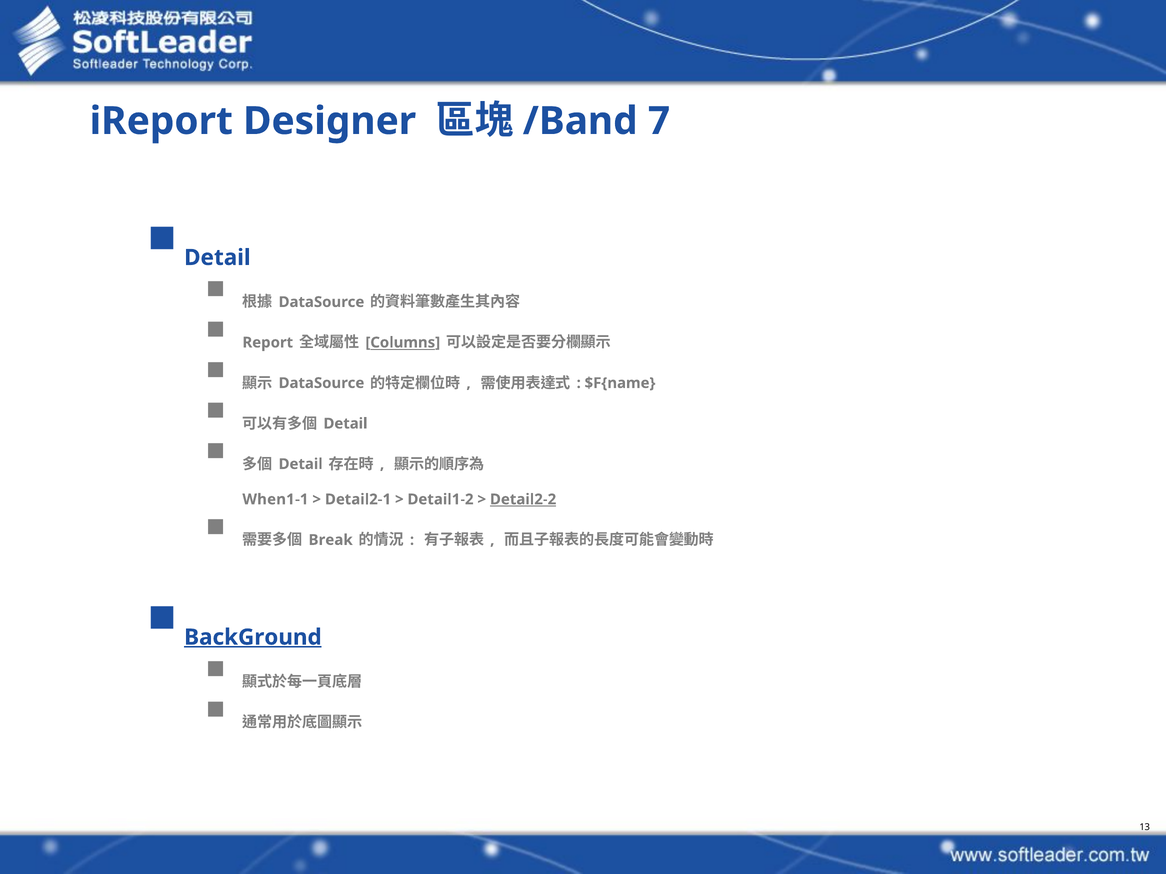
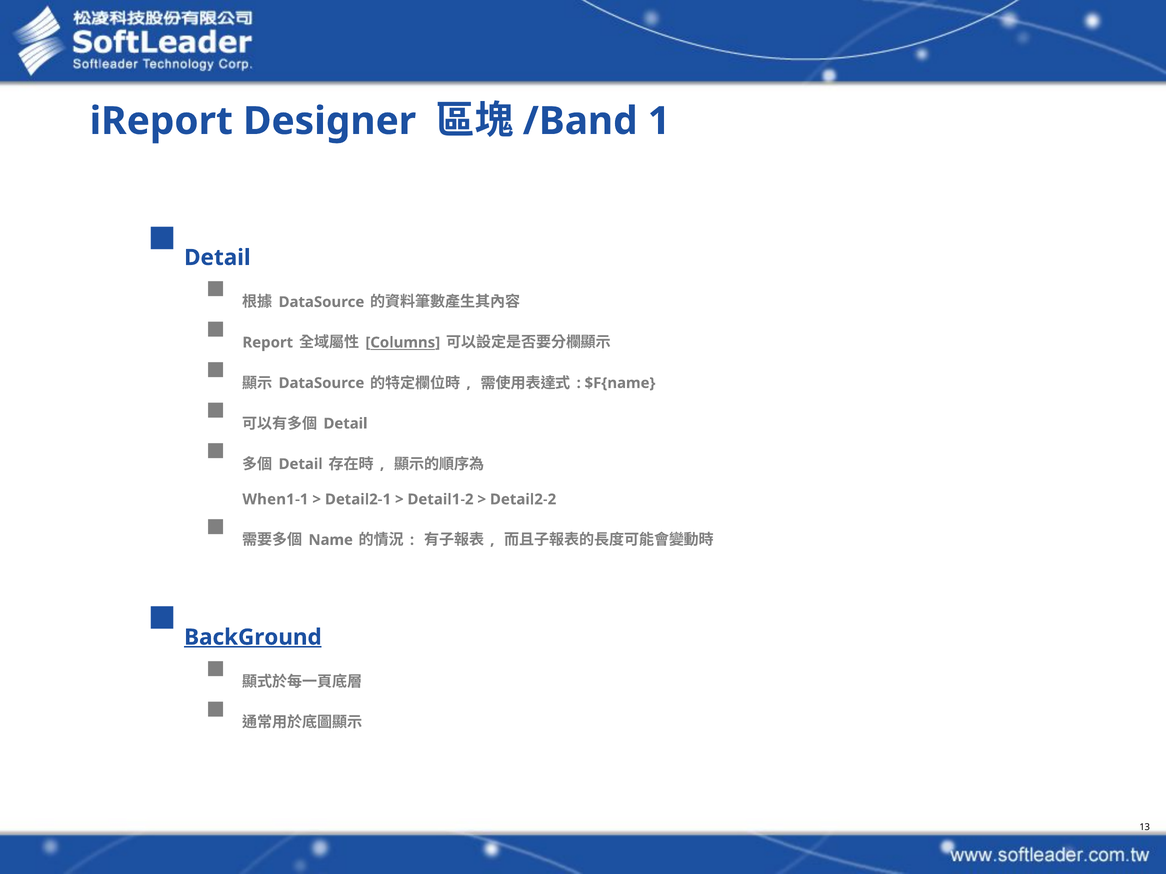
7: 7 -> 1 (659, 121)
Detail2-2 underline: present -> none (523, 500)
Break: Break -> Name (331, 540)
